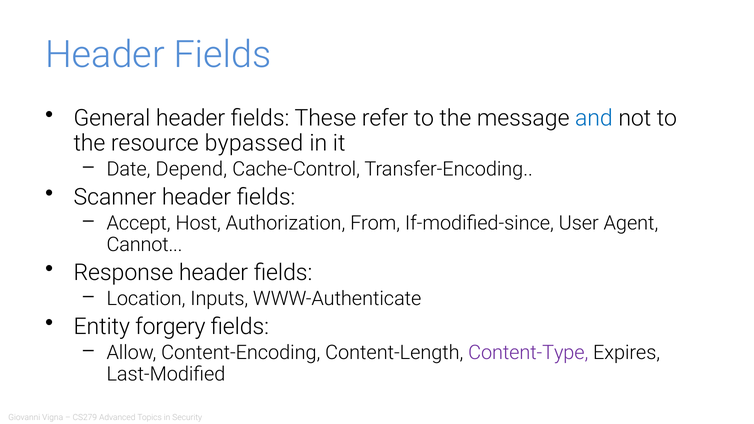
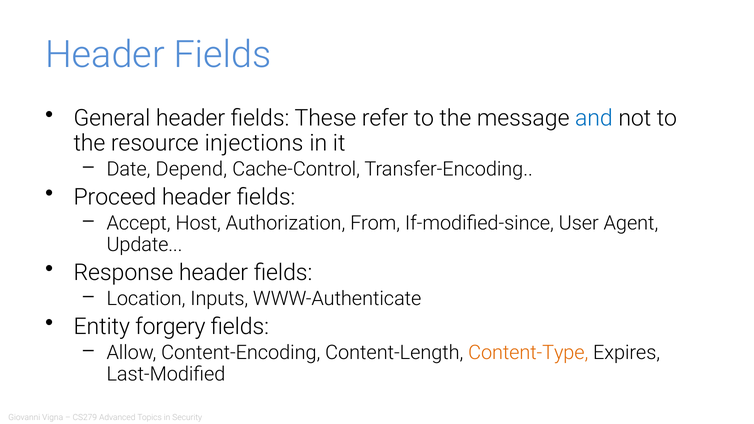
bypassed: bypassed -> injections (254, 143)
Scanner: Scanner -> Proceed (115, 197)
Cannot: Cannot -> Update (144, 245)
Content-Type colour: purple -> orange (528, 353)
